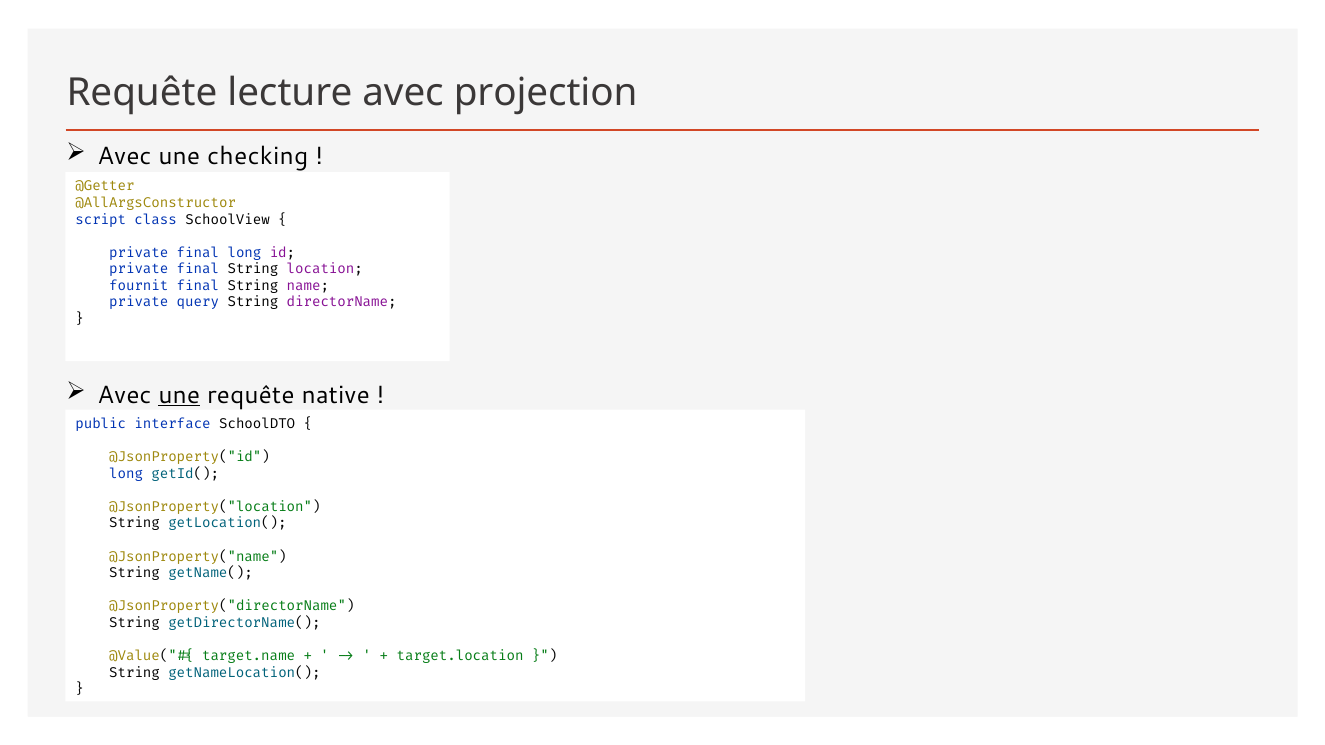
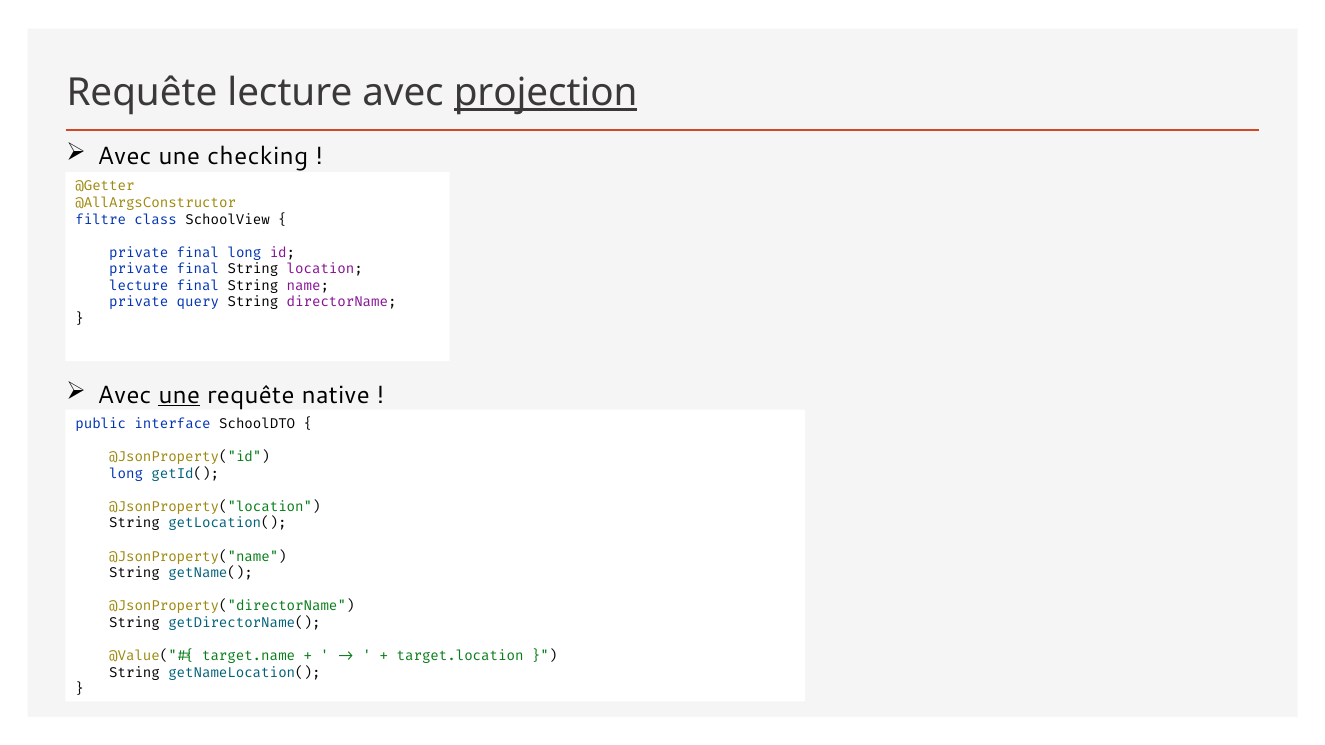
projection underline: none -> present (546, 93)
script: script -> filtre (101, 220)
fournit: fournit -> lecture (139, 286)
